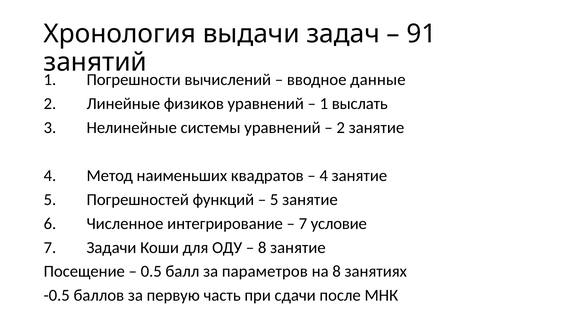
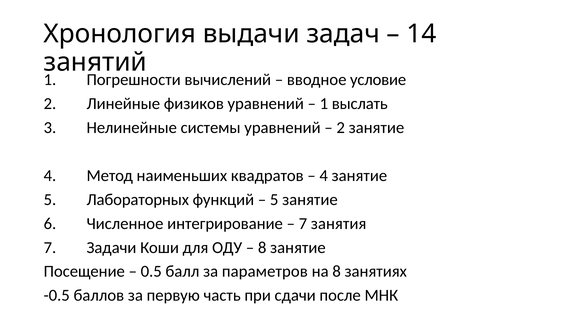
91: 91 -> 14 (422, 34)
данные: данные -> условие (378, 80)
Погрешностей: Погрешностей -> Лабораторных (138, 199)
условие: условие -> занятия (339, 223)
